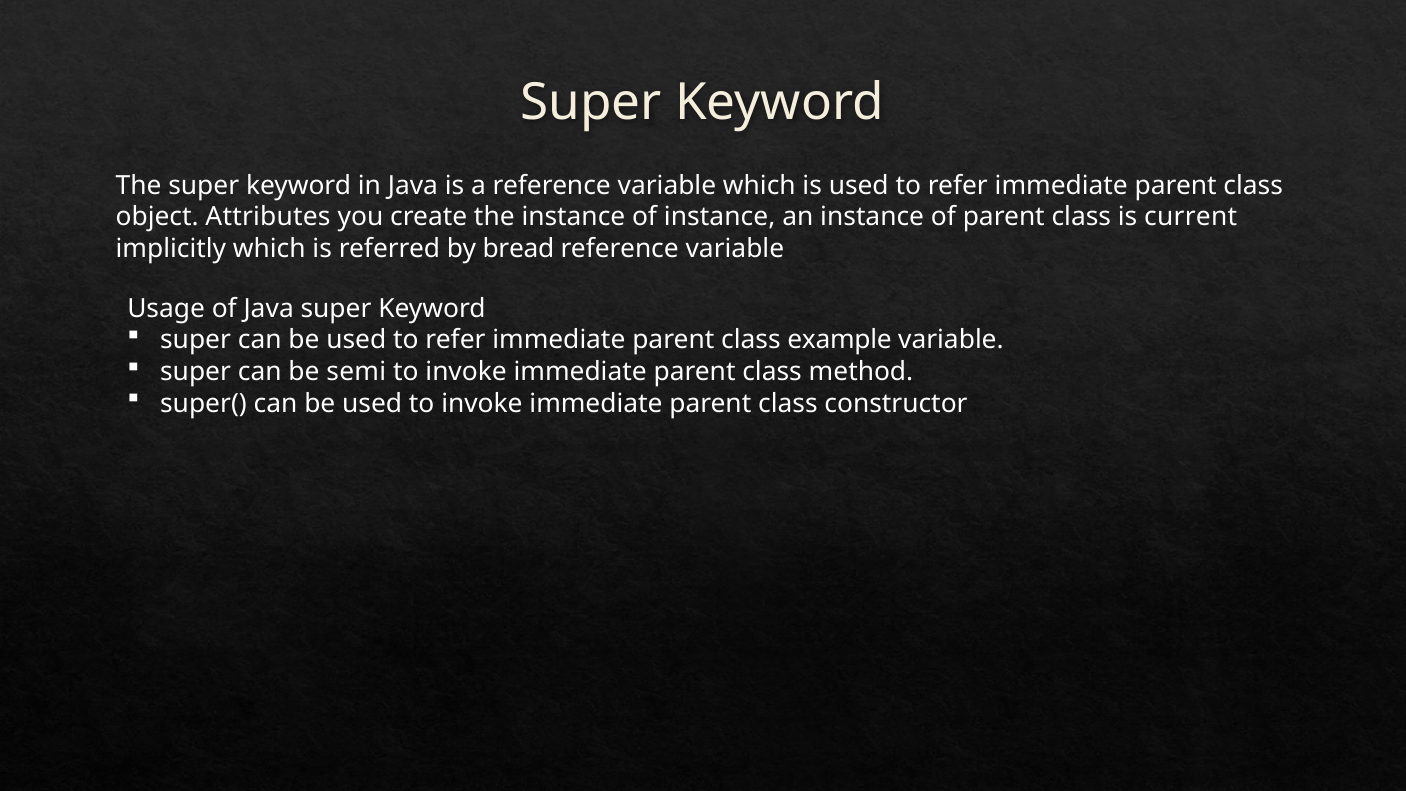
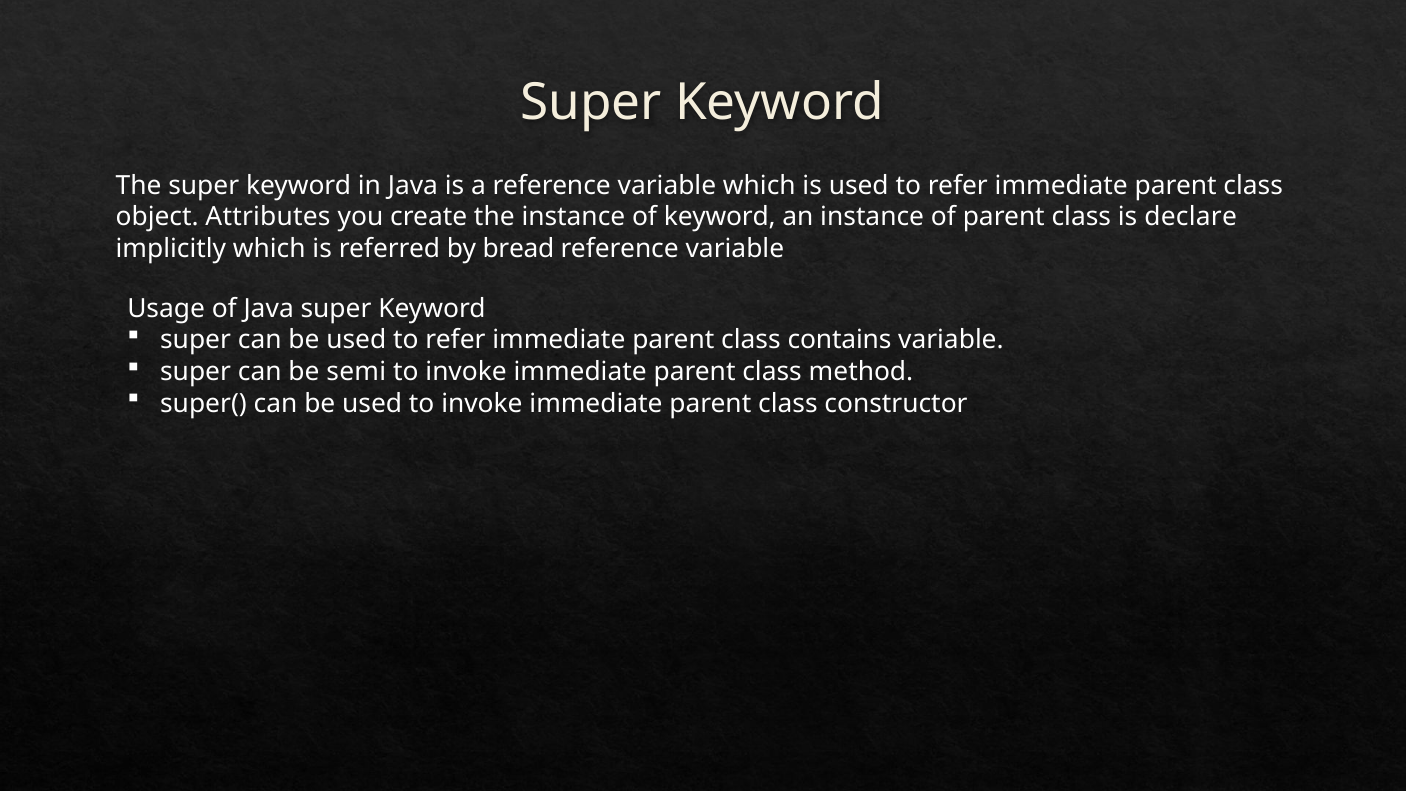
of instance: instance -> keyword (720, 217)
current: current -> declare (1191, 217)
example: example -> contains (839, 340)
